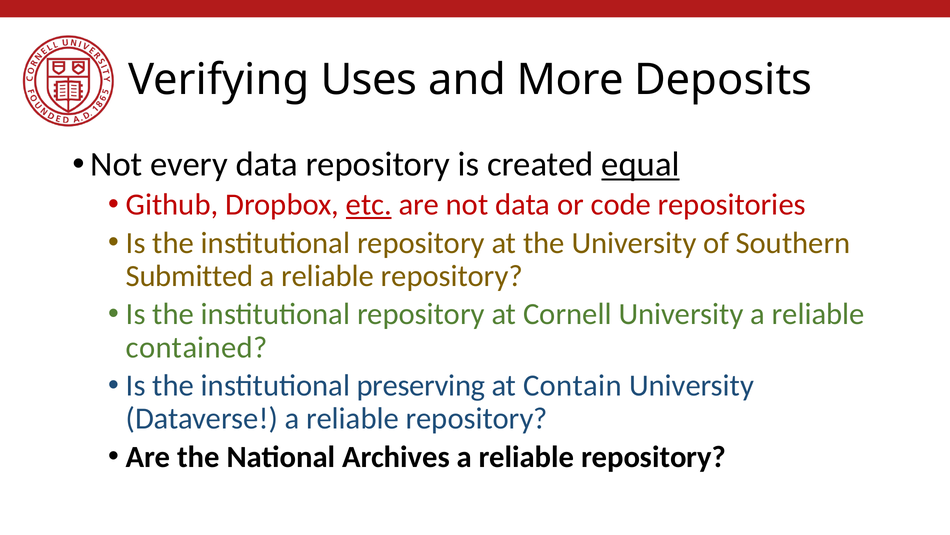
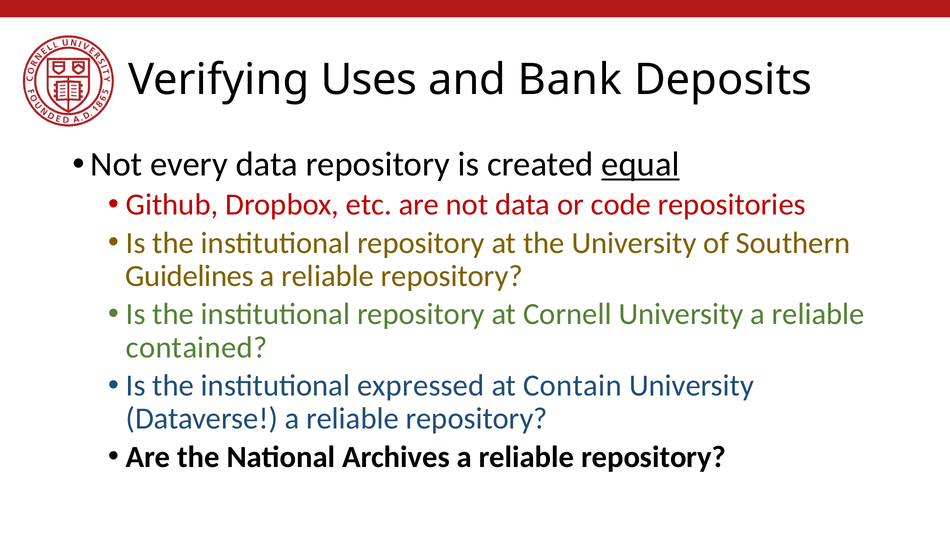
More: More -> Bank (570, 80)
etc underline: present -> none (369, 205)
Submitted: Submitted -> Guidelines (190, 276)
preserving: preserving -> expressed (421, 385)
